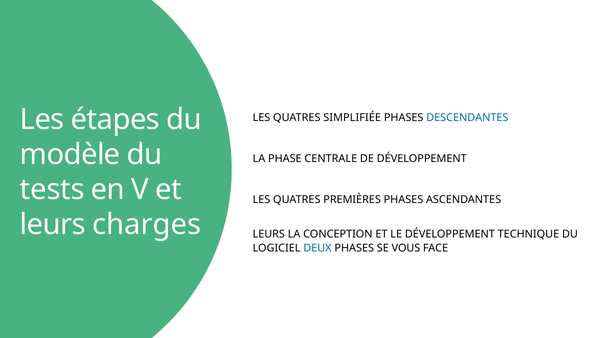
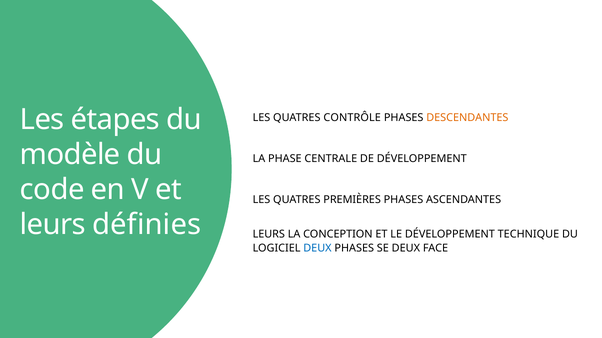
SIMPLIFIÉE: SIMPLIFIÉE -> CONTRÔLE (352, 118)
DESCENDANTES colour: blue -> orange (467, 118)
tests: tests -> code (52, 190)
charges: charges -> définies (147, 225)
SE VOUS: VOUS -> DEUX (406, 249)
